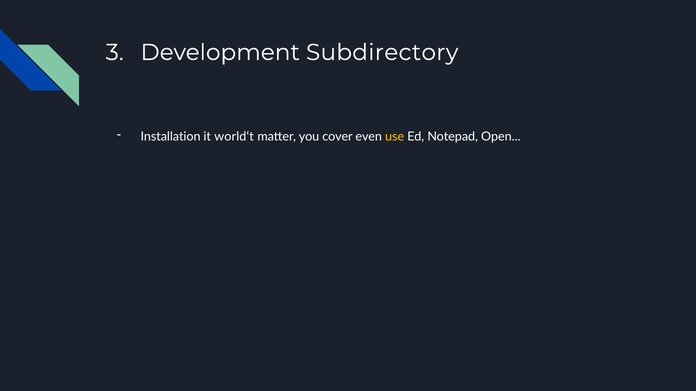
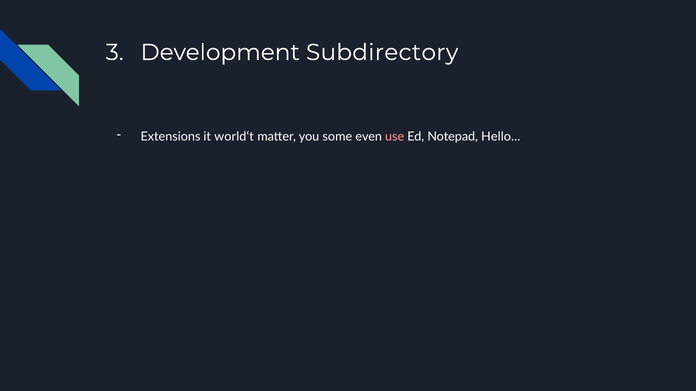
Installation: Installation -> Extensions (170, 137)
cover: cover -> some (337, 137)
use colour: yellow -> pink (395, 137)
Open: Open -> Hello (501, 137)
